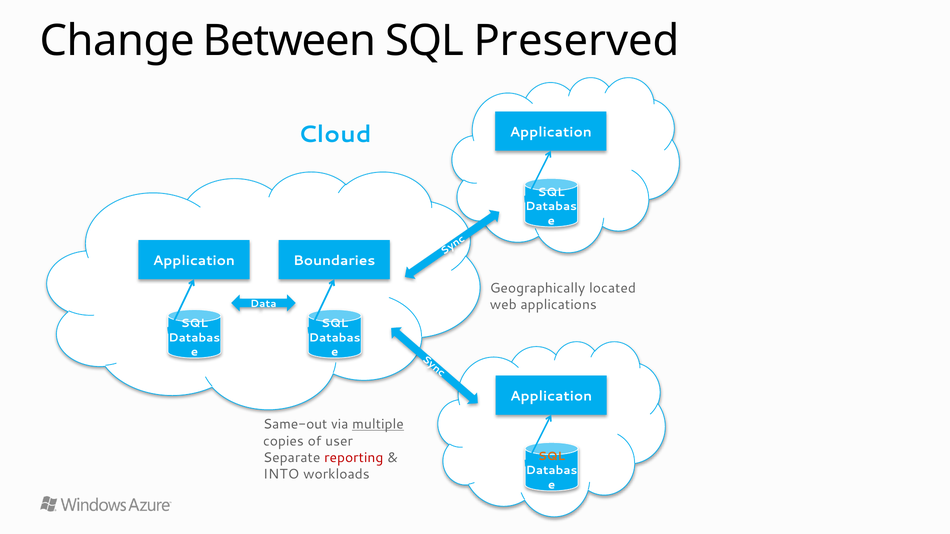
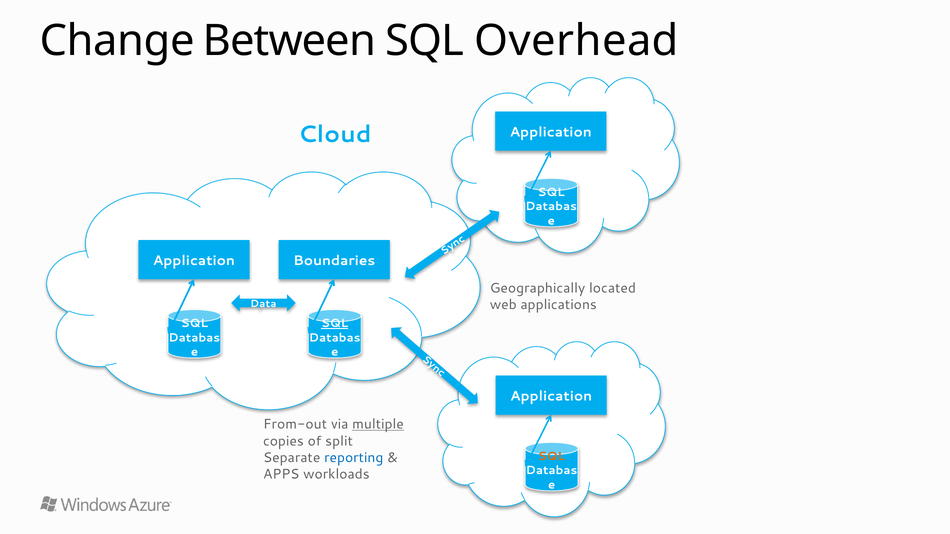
Preserved: Preserved -> Overhead (576, 41)
SQL underline: none -> present (335, 324)
Same-out: Same-out -> From-out (295, 425)
user: user -> split (339, 441)
reporting colour: red -> blue (354, 458)
INTO: INTO -> APPS (281, 475)
